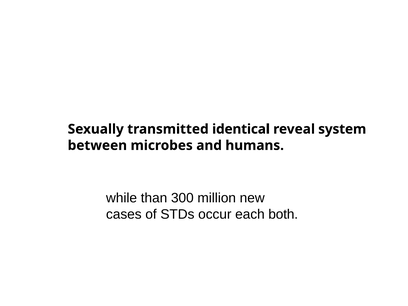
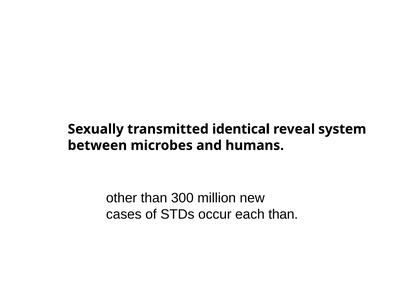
while: while -> other (122, 198)
each both: both -> than (283, 214)
